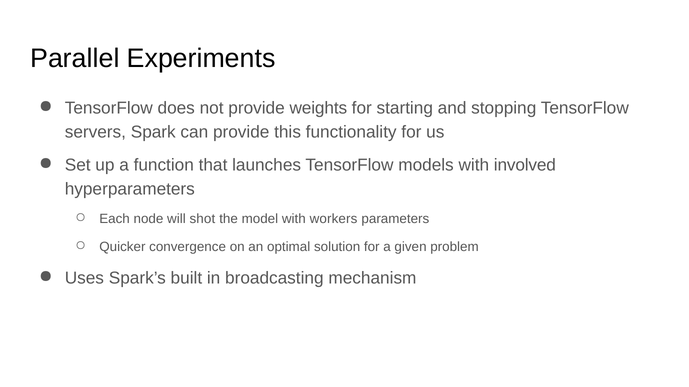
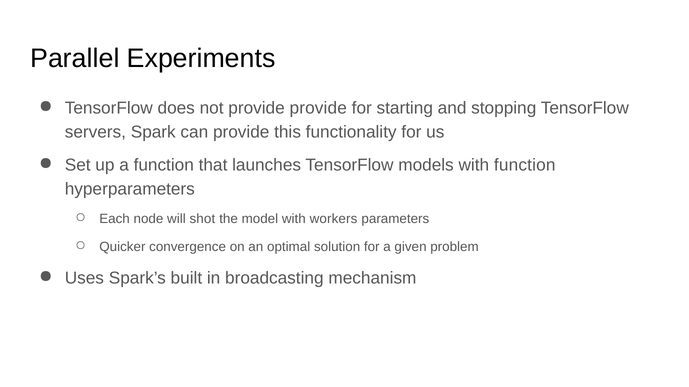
provide weights: weights -> provide (318, 108)
with involved: involved -> function (525, 165)
